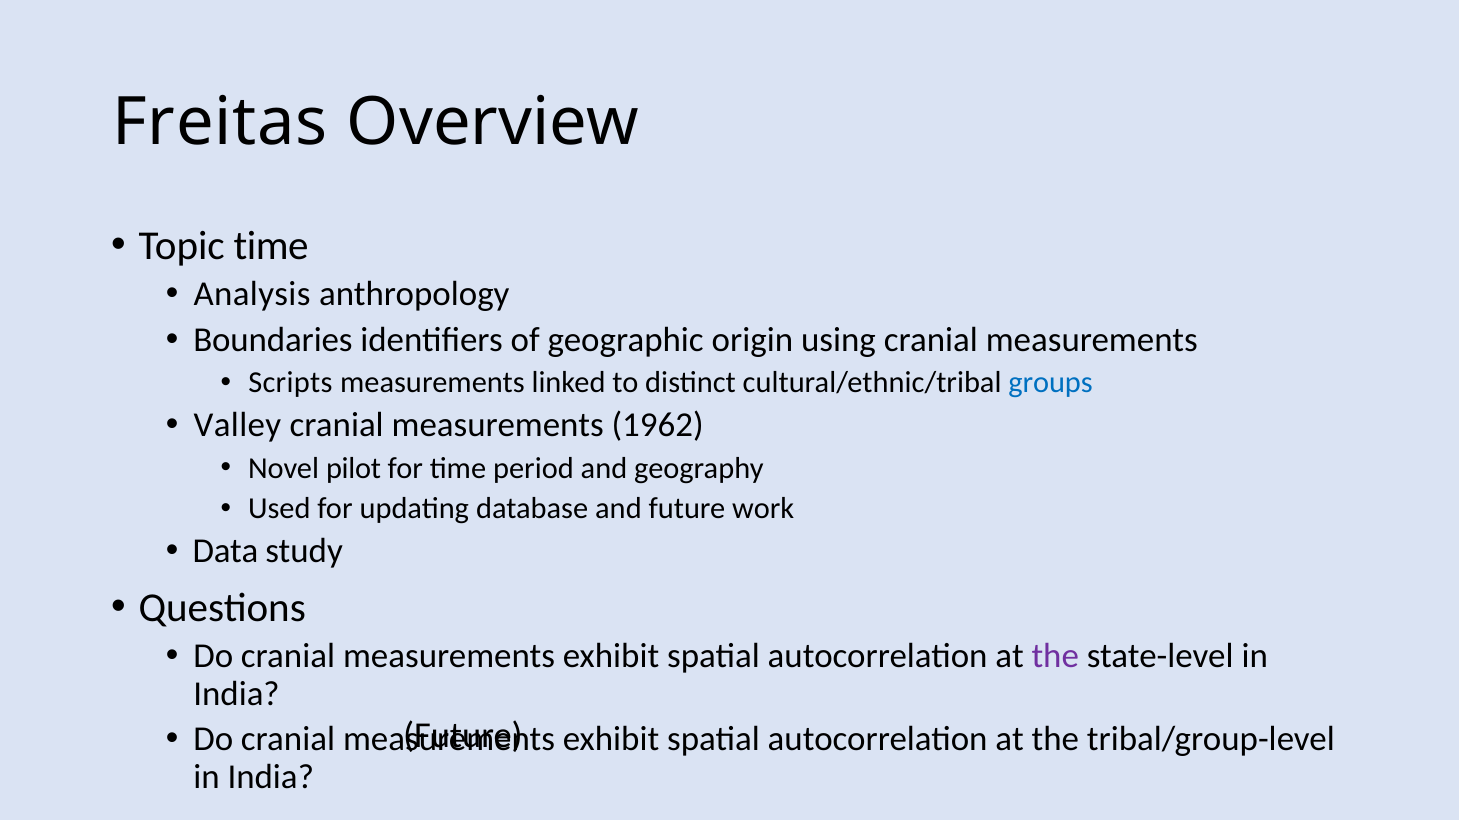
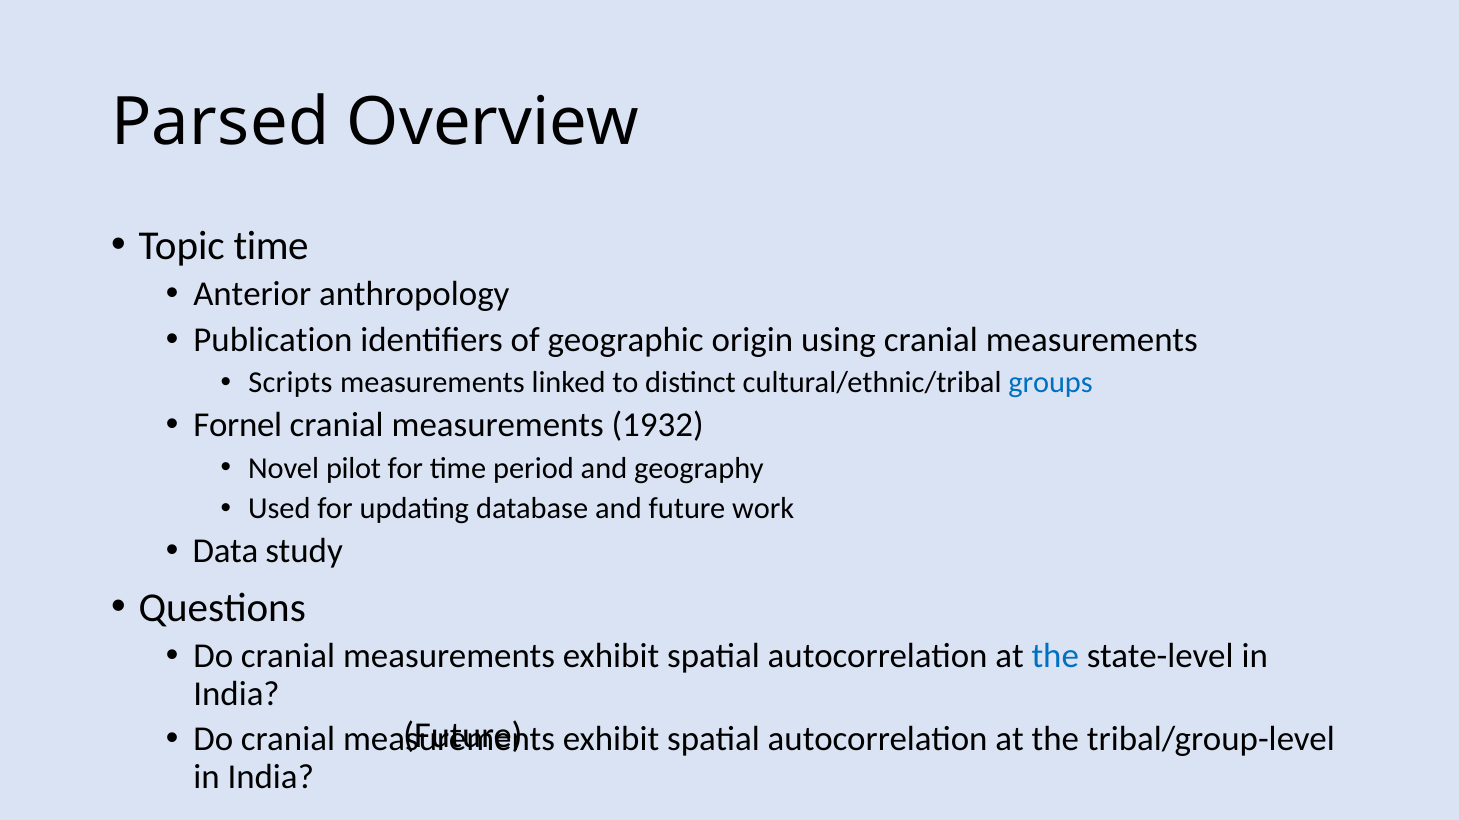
Freitas: Freitas -> Parsed (220, 123)
Analysis: Analysis -> Anterior (252, 295)
Boundaries: Boundaries -> Publication (273, 340)
Valley: Valley -> Fornel (238, 426)
1962: 1962 -> 1932 (658, 426)
the colour: purple -> blue (1055, 657)
